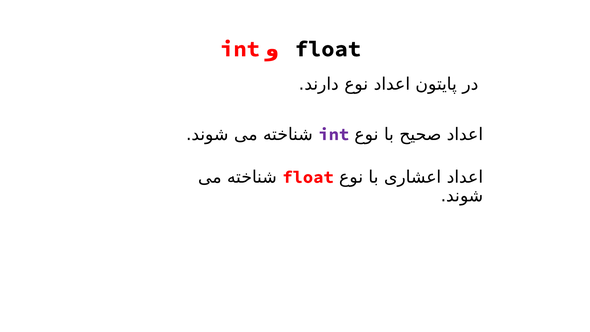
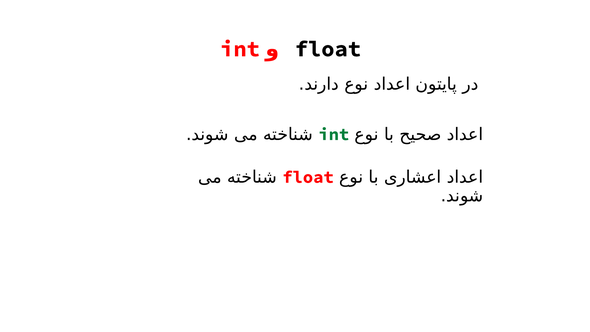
int colour: purple -> green (334, 134)
